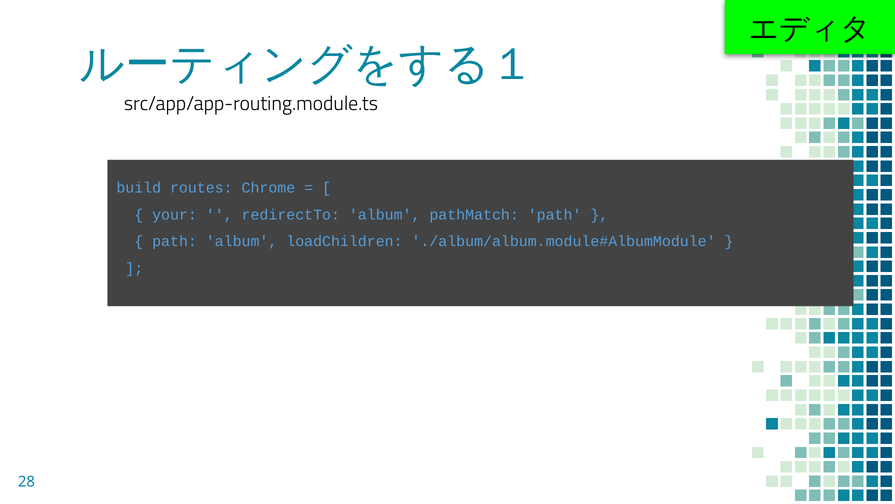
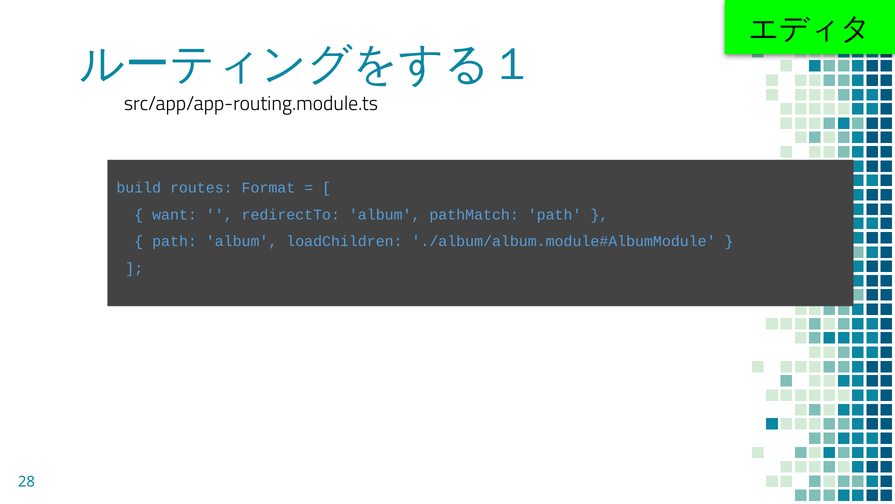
Chrome: Chrome -> Format (268, 188)
your: your -> want (175, 214)
